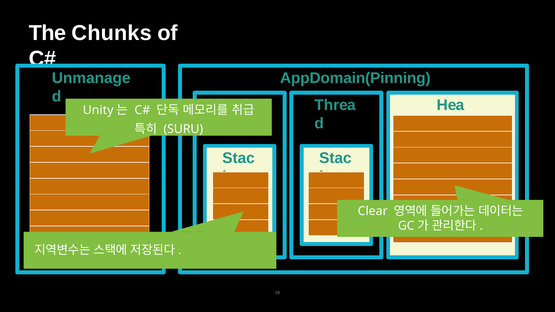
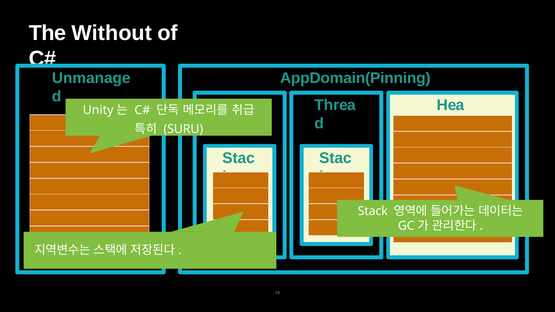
Chunks: Chunks -> Without (112, 33)
Clear: Clear -> Stack (373, 211)
